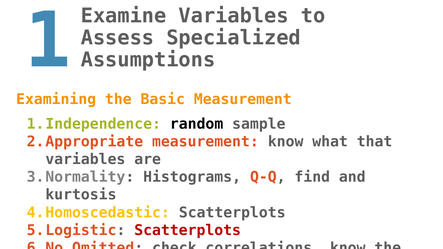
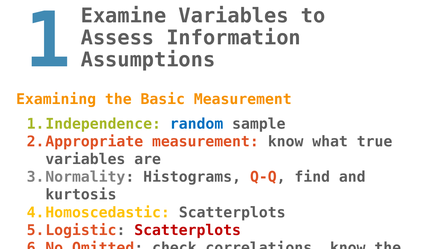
Specialized: Specialized -> Information (234, 38)
random colour: black -> blue (197, 124)
that: that -> true (375, 142)
